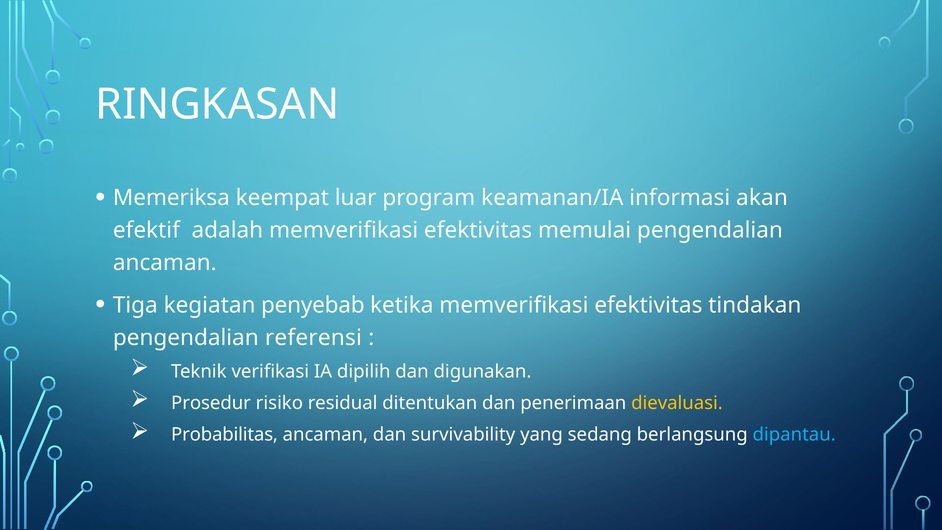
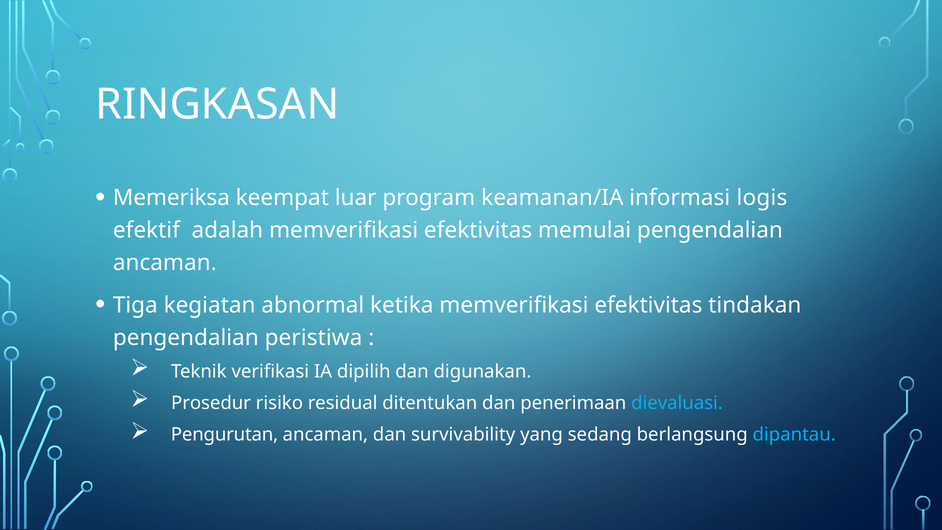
akan: akan -> logis (762, 198)
penyebab: penyebab -> abnormal (313, 305)
referensi: referensi -> peristiwa (313, 338)
dievaluasi colour: yellow -> light blue (677, 403)
Probabilitas: Probabilitas -> Pengurutan (225, 435)
